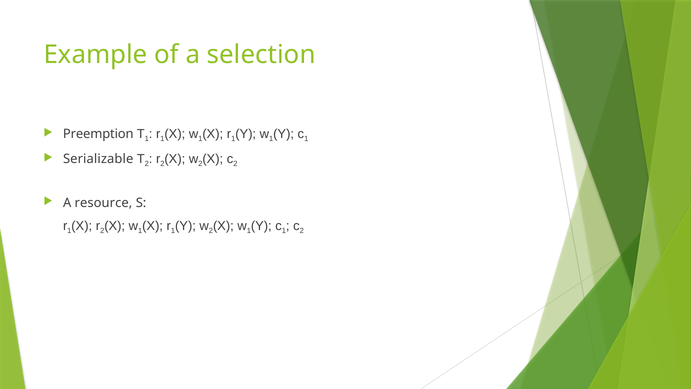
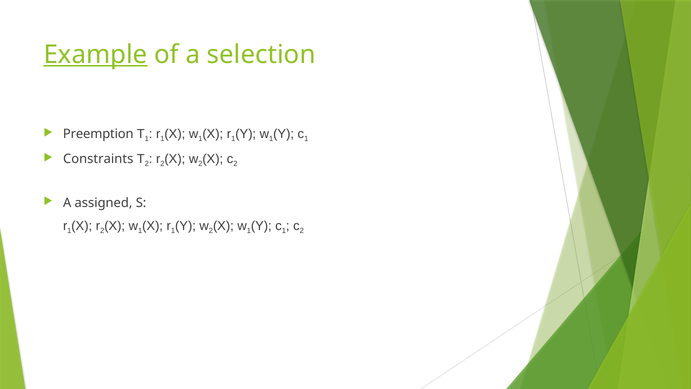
Example underline: none -> present (96, 54)
Serializable: Serializable -> Constraints (98, 159)
resource: resource -> assigned (103, 203)
